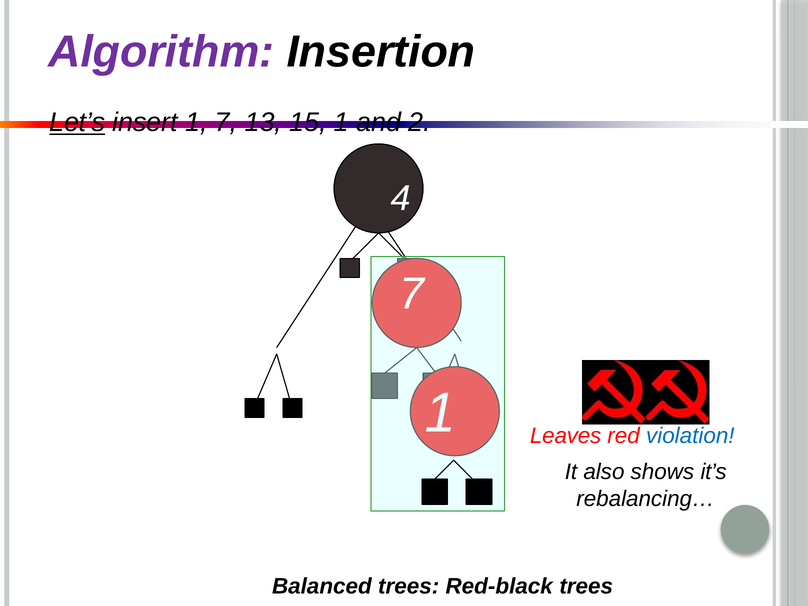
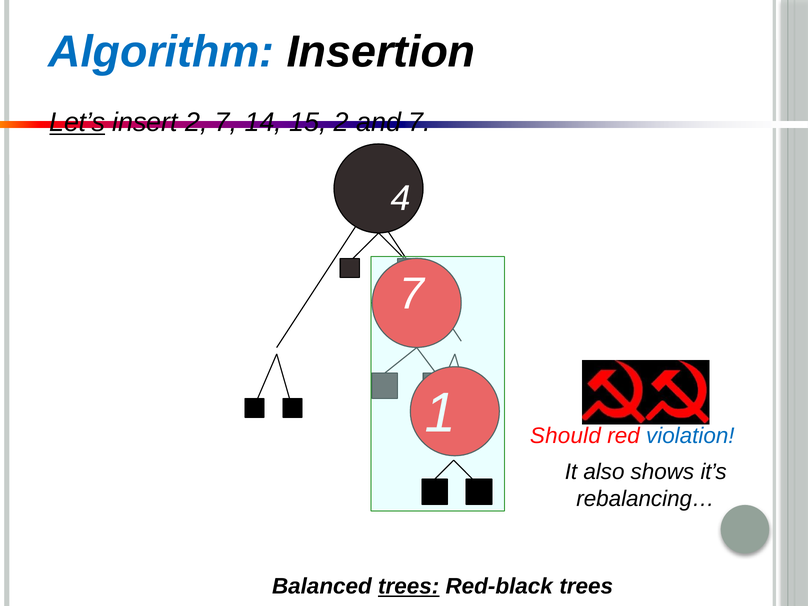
Algorithm colour: purple -> blue (161, 52)
insert 1: 1 -> 2 (196, 123)
13: 13 -> 14 (263, 123)
15 1: 1 -> 2 (341, 123)
and 2: 2 -> 7 (420, 123)
Leaves: Leaves -> Should (565, 436)
trees underline: none -> present (409, 587)
